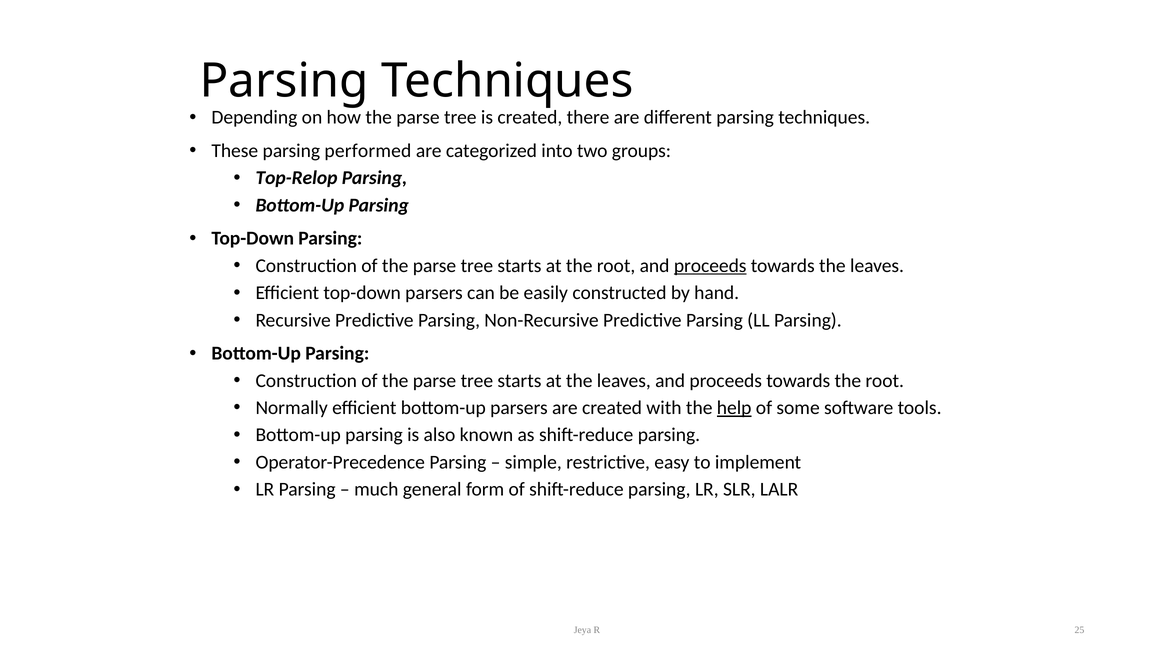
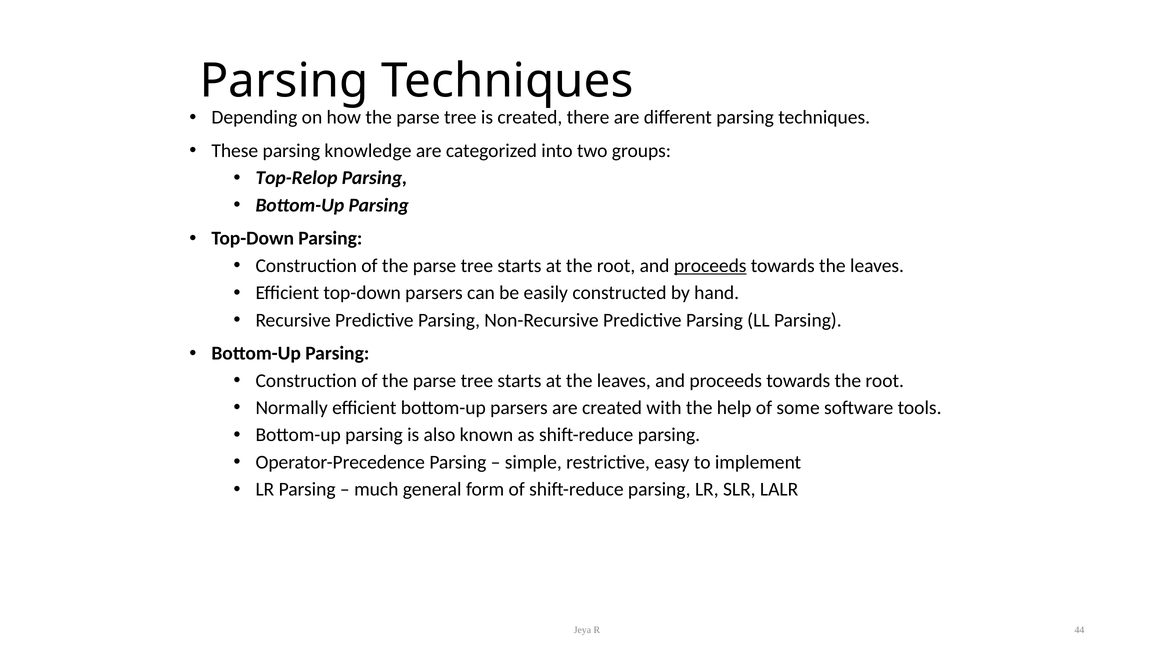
performed: performed -> knowledge (368, 151)
help underline: present -> none (734, 408)
25: 25 -> 44 (1079, 630)
